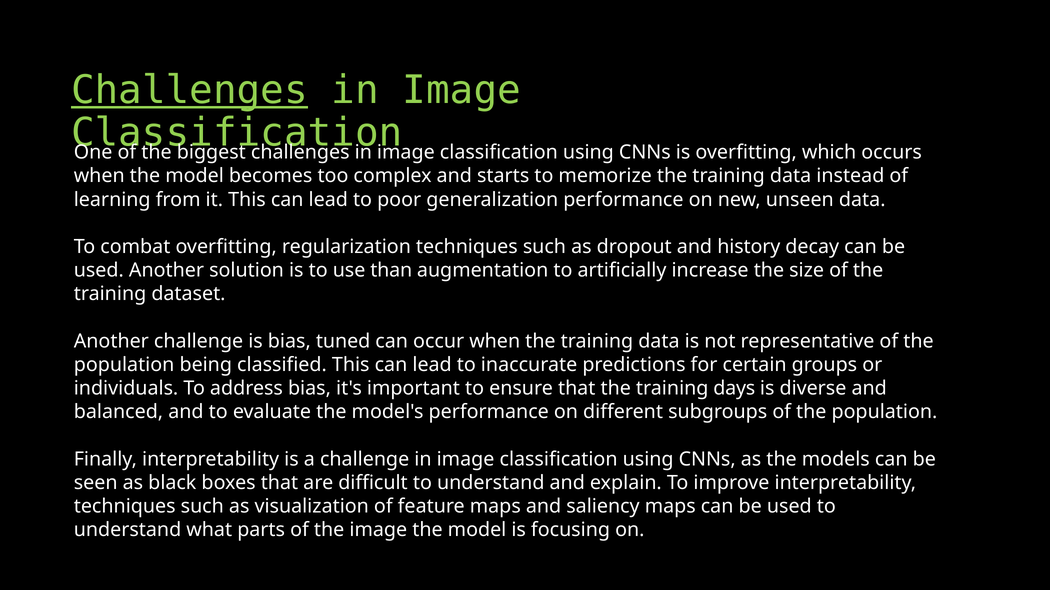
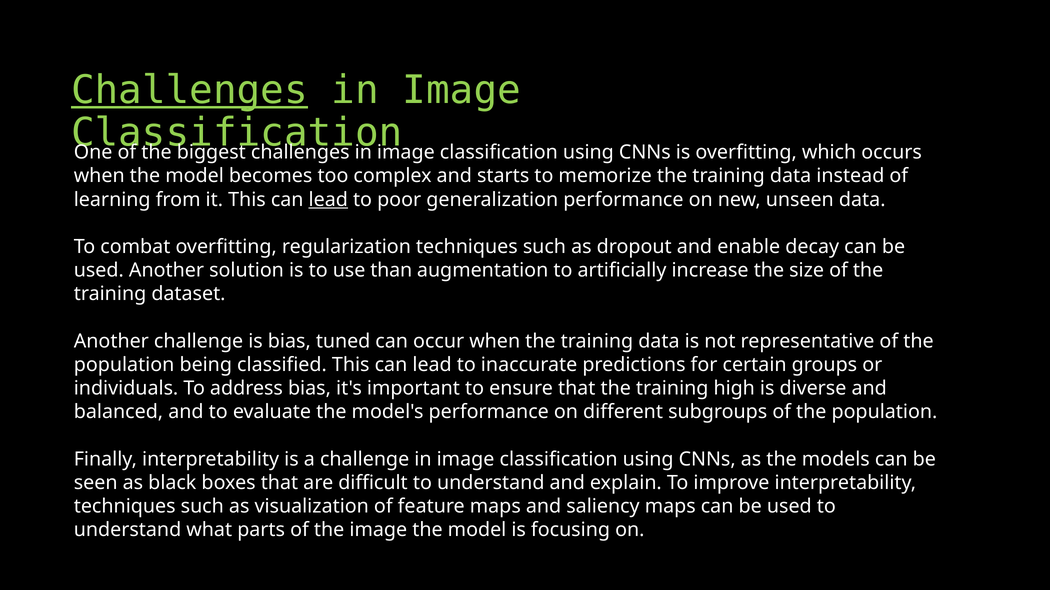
lead underline: none -> present (328, 200)
history: history -> enable (749, 247)
days: days -> high (734, 389)
